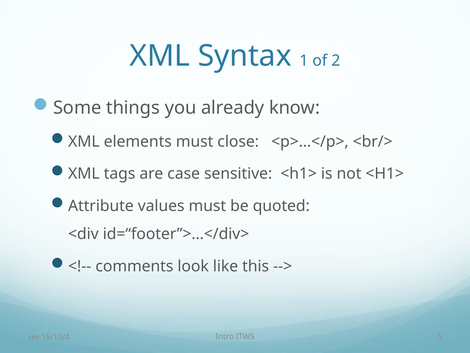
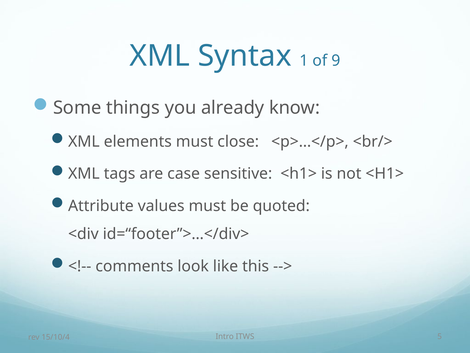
2: 2 -> 9 (336, 61)
